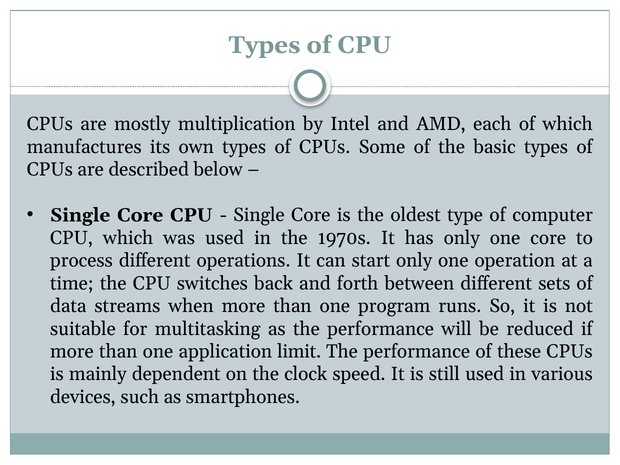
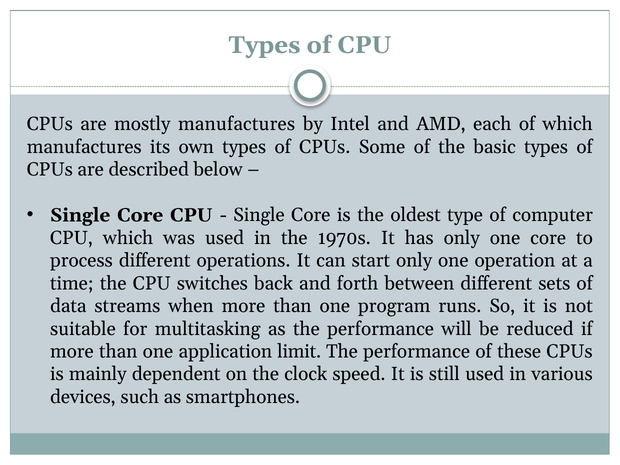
mostly multiplication: multiplication -> manufactures (237, 124)
